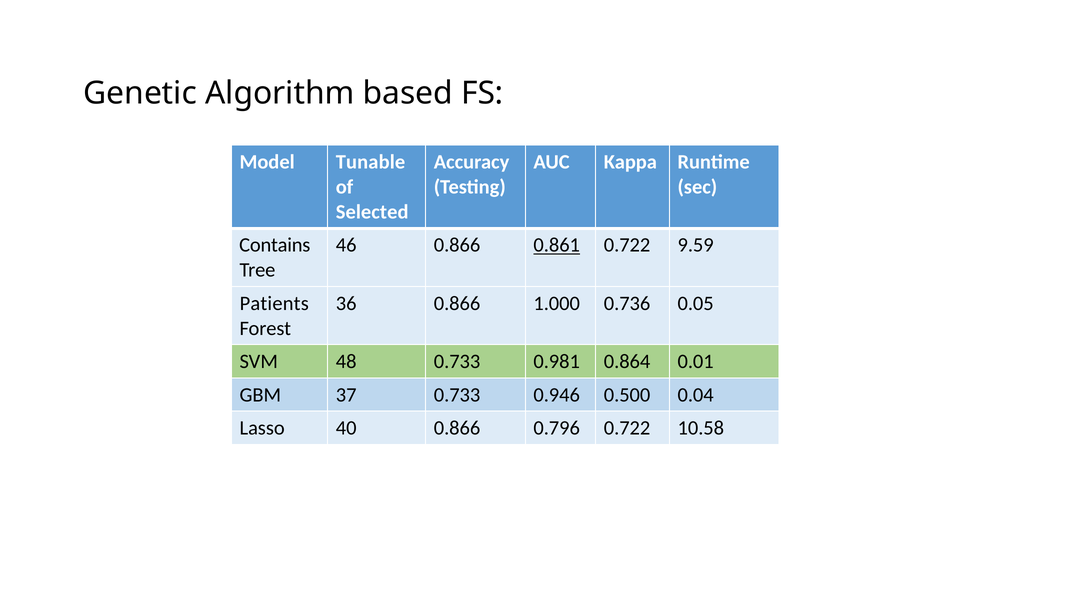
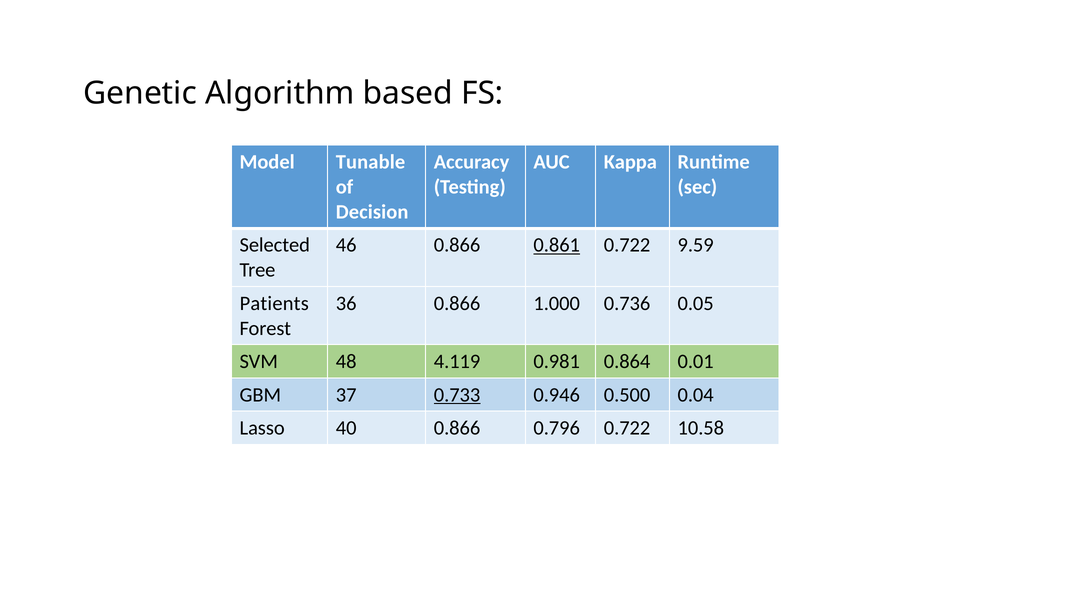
Selected: Selected -> Decision (372, 212)
Contains: Contains -> Selected (275, 245)
48 0.733: 0.733 -> 4.119 (457, 362)
0.733 underline: none -> present (457, 395)
